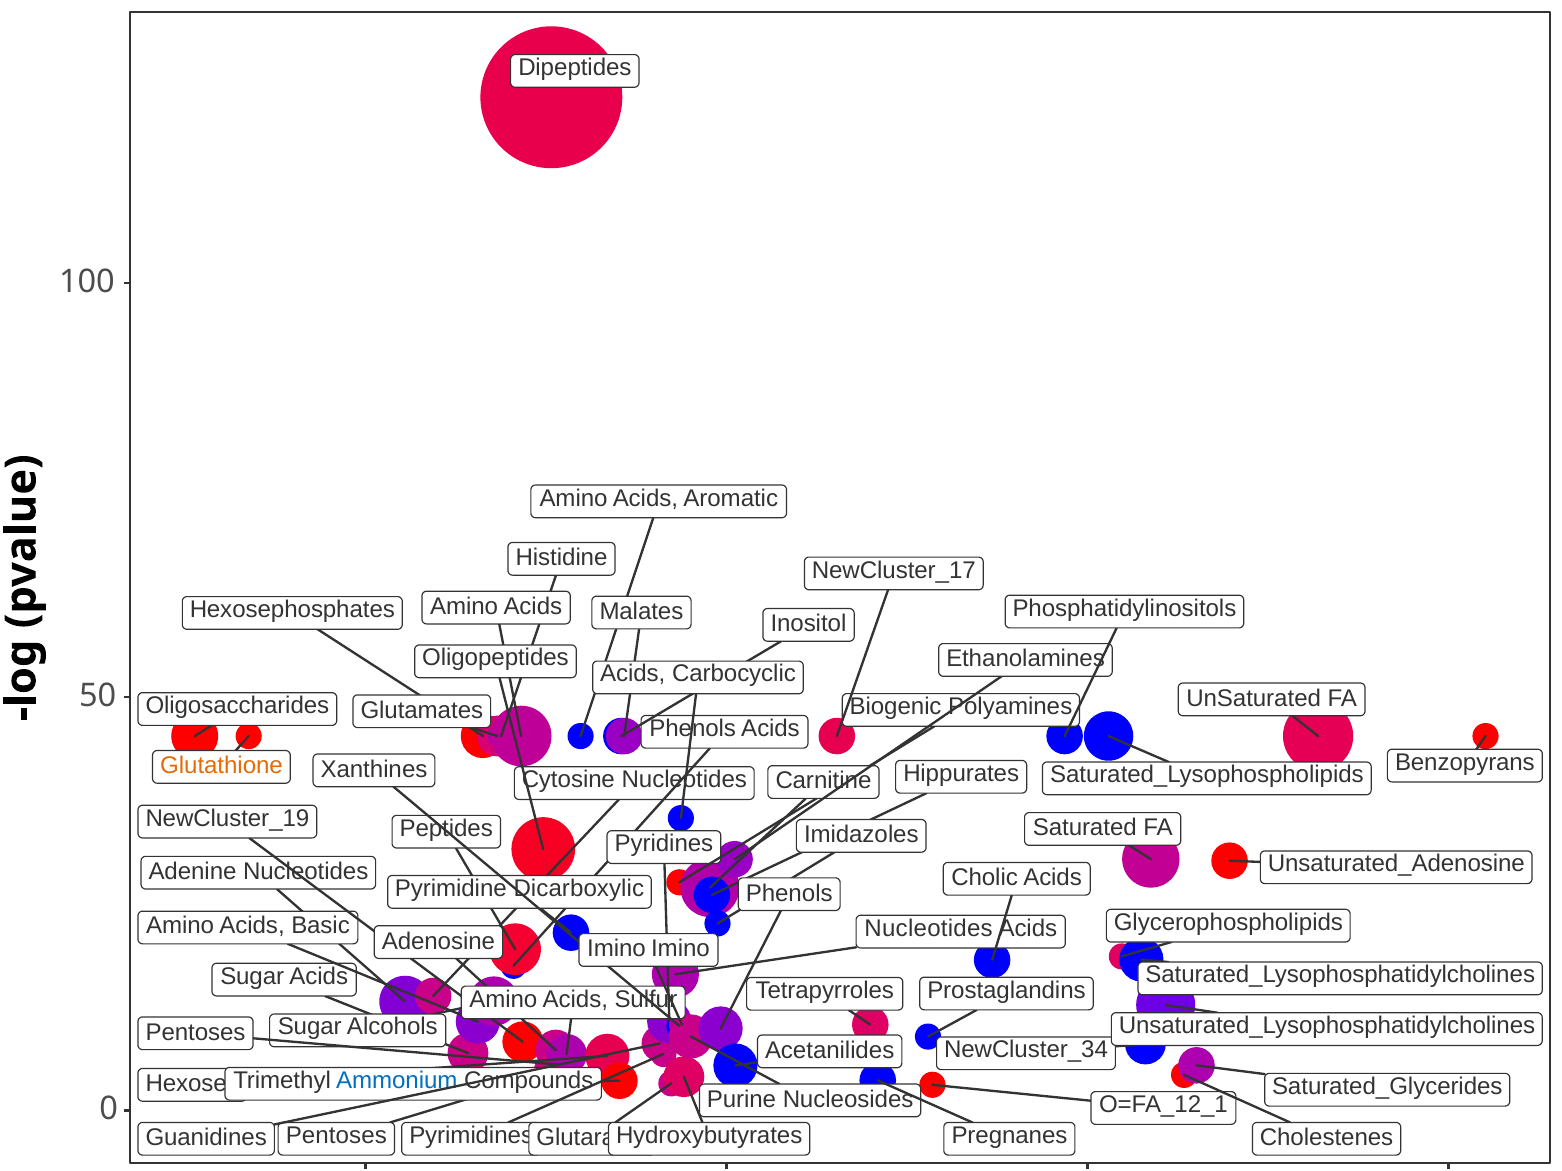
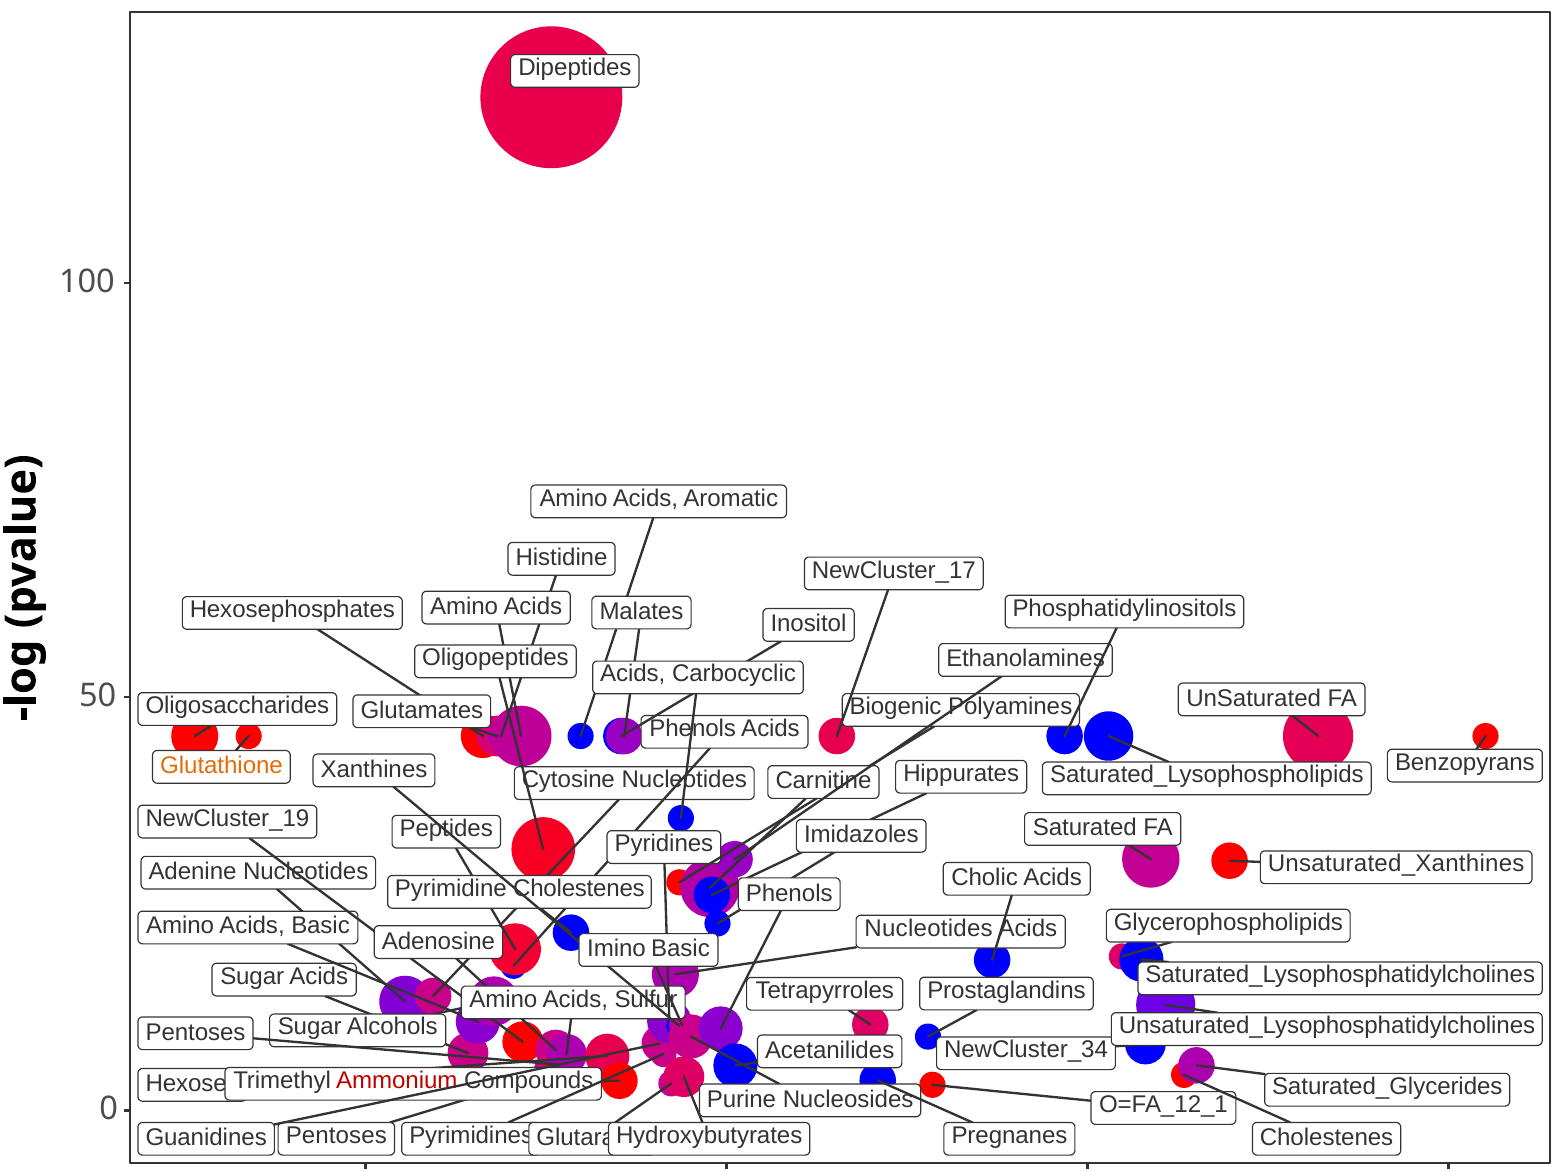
Unsaturated_Adenosine: Unsaturated_Adenosine -> Unsaturated_Xanthines (1396, 864)
Pyrimidine Dicarboxylic: Dicarboxylic -> Cholestenes (579, 889)
Imino Imino: Imino -> Basic (680, 949)
Ammonium colour: blue -> red (397, 1081)
